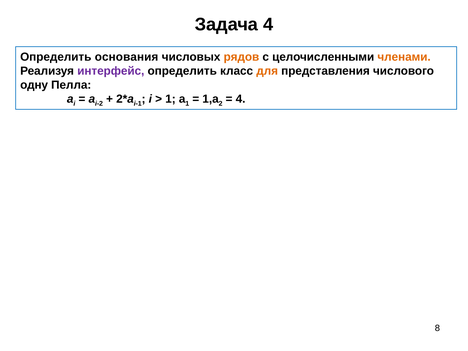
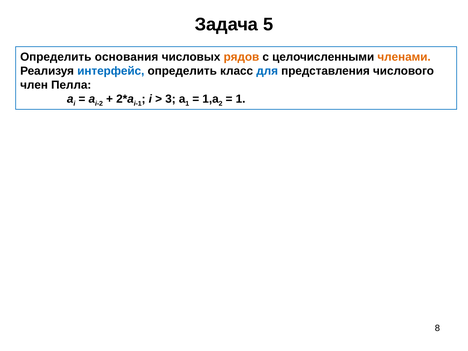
Задача 4: 4 -> 5 (268, 25)
интерфейс colour: purple -> blue (111, 71)
для colour: orange -> blue (267, 71)
одну: одну -> член (34, 85)
1: 1 -> 3 (170, 99)
4: 4 -> 1 (241, 99)
